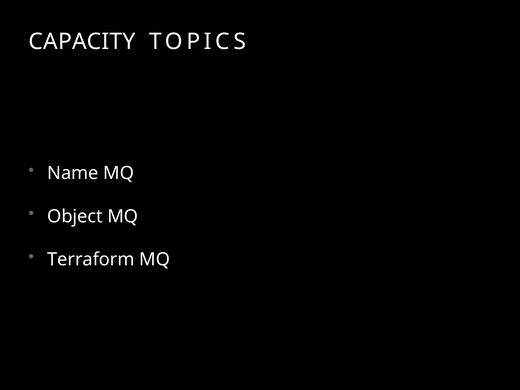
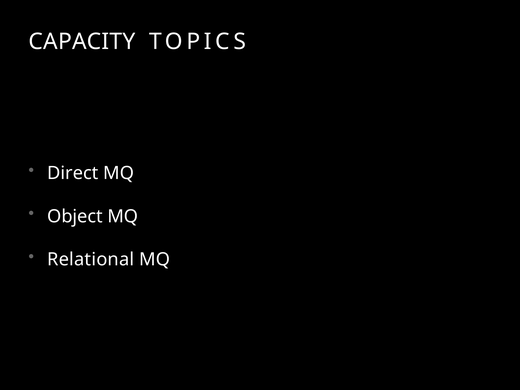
Name: Name -> Direct (73, 173)
Terraform: Terraform -> Relational (91, 260)
